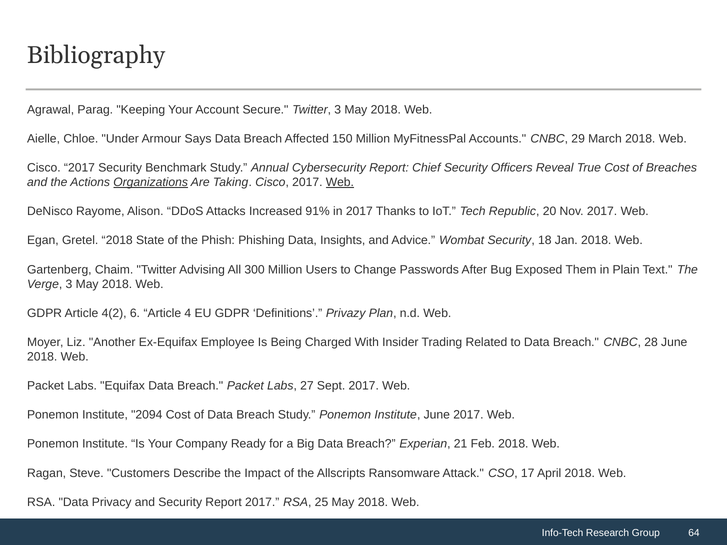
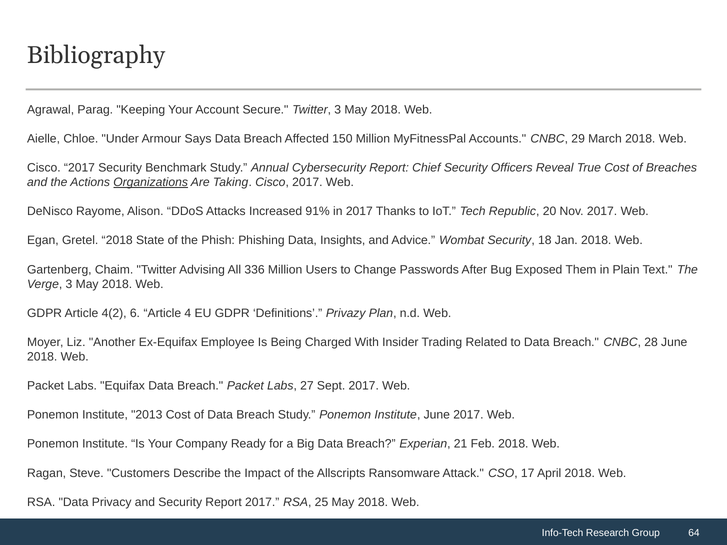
Web underline: present -> none (340, 182)
300: 300 -> 336 (255, 270)
2094: 2094 -> 2013 (147, 415)
